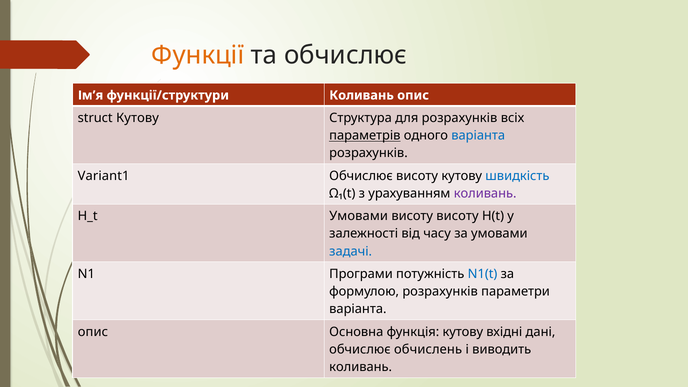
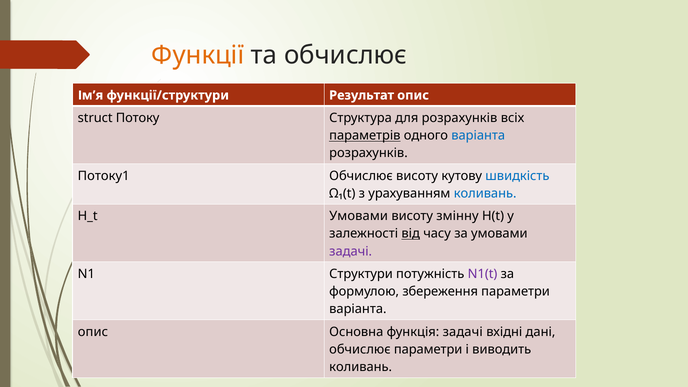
функції/структури Коливань: Коливань -> Результат (362, 95)
struct Кутову: Кутову -> Потоку (138, 118)
Variant1: Variant1 -> Потоку1 (104, 176)
коливань colour: purple -> blue (485, 193)
висоту висоту: висоту -> змінну (458, 216)
від underline: none -> present (411, 234)
задачі colour: blue -> purple (351, 251)
Програми: Програми -> Структури (361, 274)
N1(t colour: blue -> purple (483, 274)
формулою розрахунків: розрахунків -> збереження (440, 292)
функція кутову: кутову -> задачі (463, 332)
обчислює обчислень: обчислень -> параметри (428, 349)
